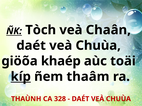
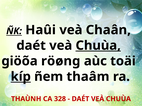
Tòch: Tòch -> Haûi (41, 30)
Chuùa underline: none -> present (98, 46)
khaép: khaép -> röøng (61, 61)
